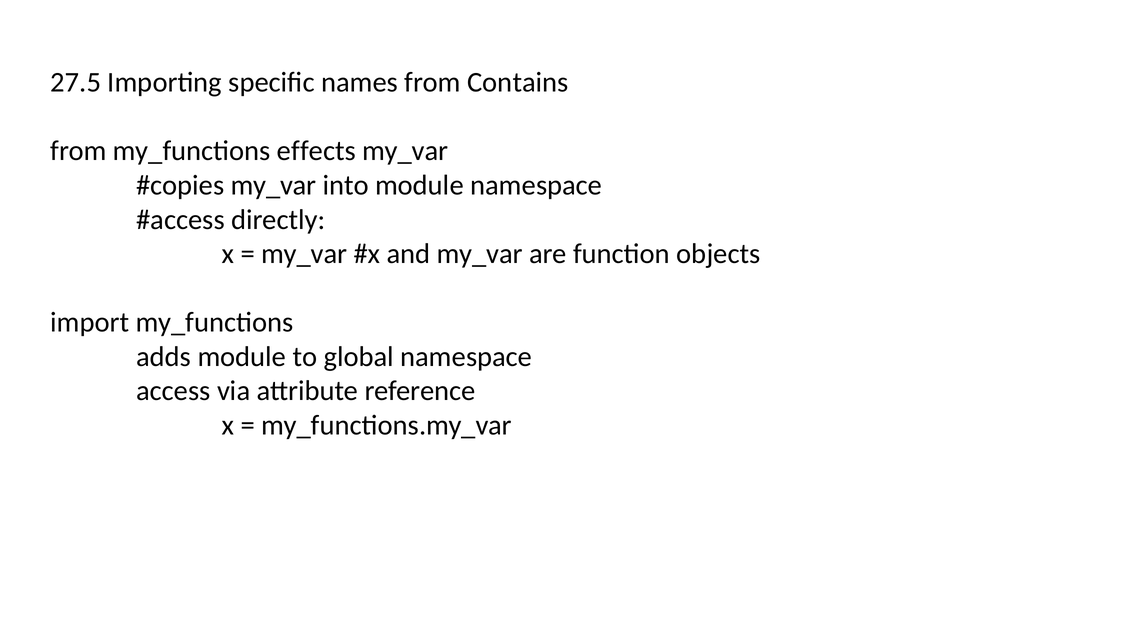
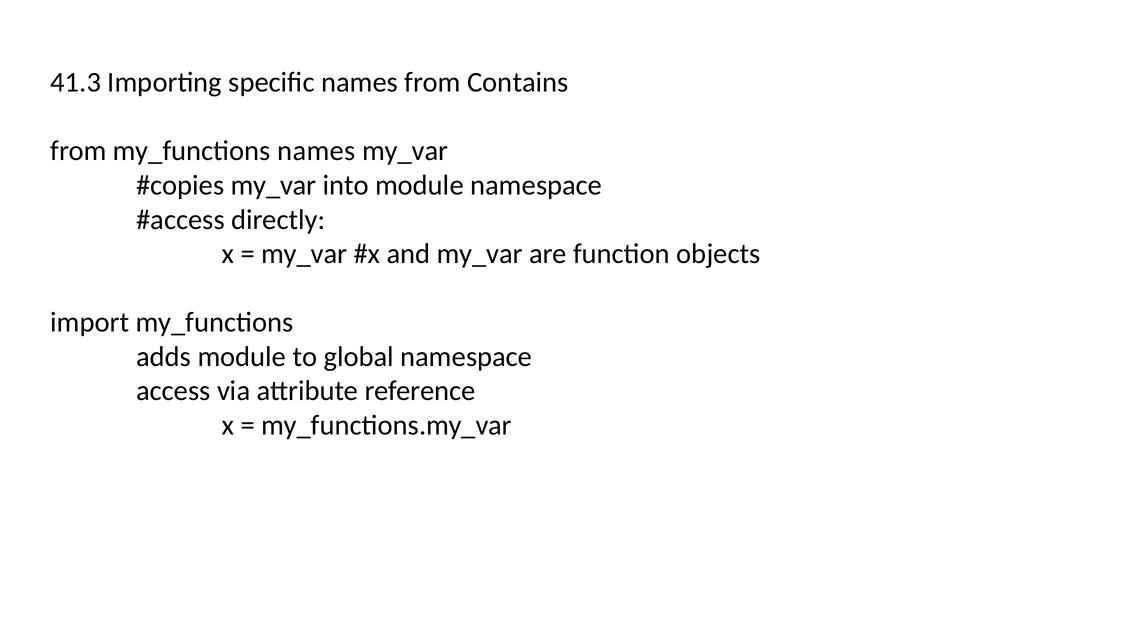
27.5: 27.5 -> 41.3 (76, 82)
my_functions effects: effects -> names (316, 151)
